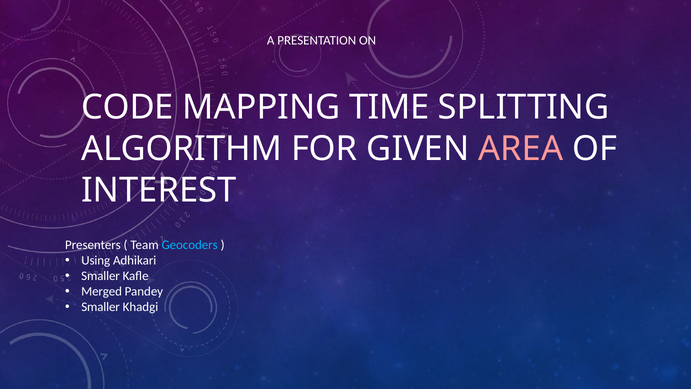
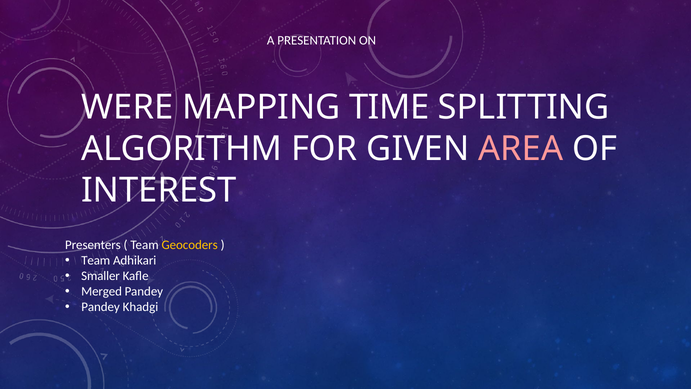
CODE: CODE -> WERE (127, 107)
Geocoders colour: light blue -> yellow (190, 245)
Using: Using -> Team (96, 260)
Smaller: Smaller -> Pandey (101, 307)
